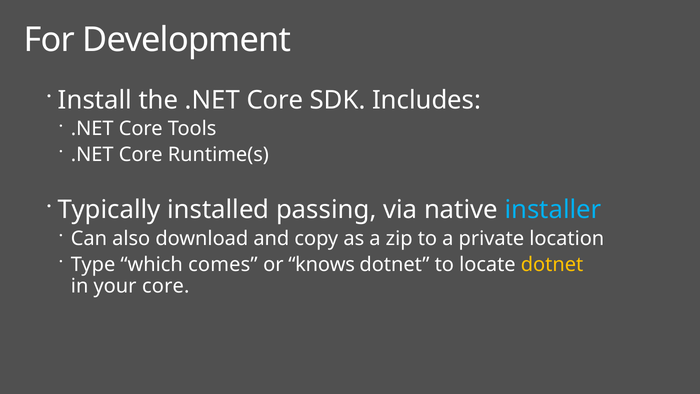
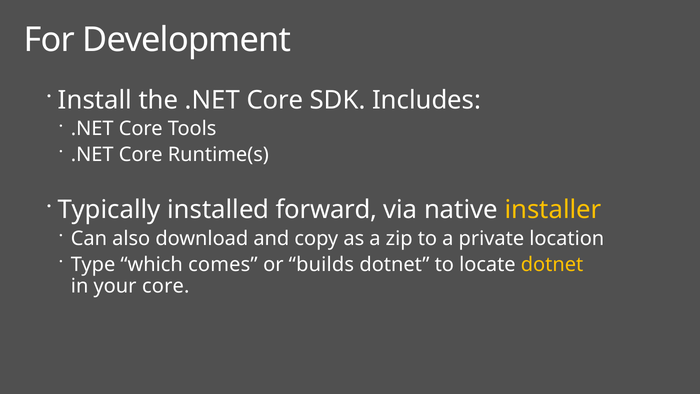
passing: passing -> forward (326, 210)
installer colour: light blue -> yellow (553, 210)
knows: knows -> builds (321, 264)
